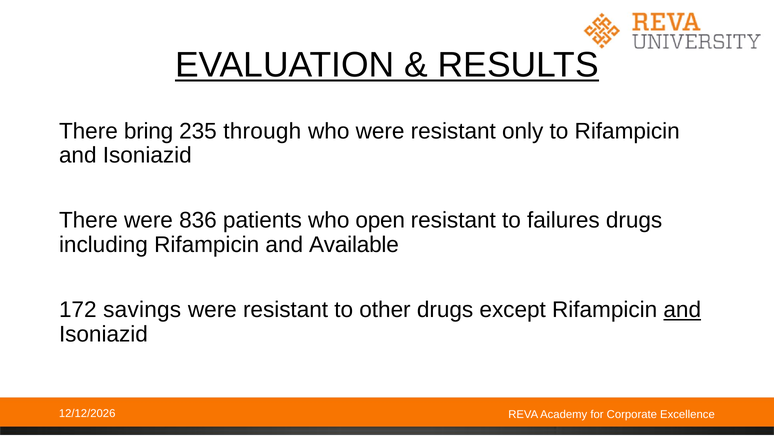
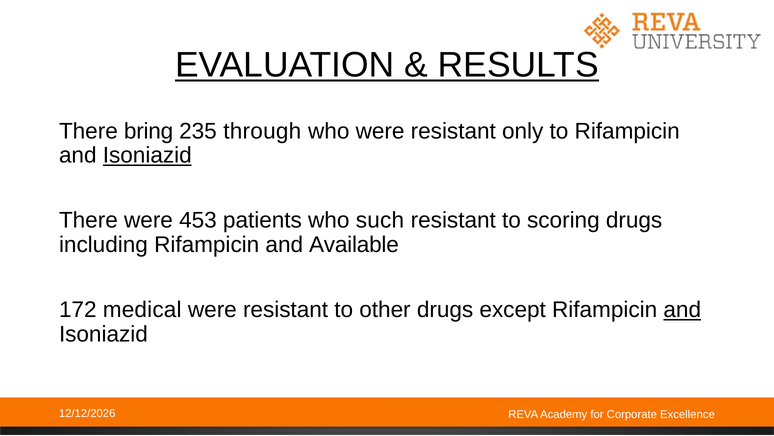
Isoniazid underline: none -> present (147, 155)
836: 836 -> 453 (198, 220)
open: open -> such (380, 220)
failures: failures -> scoring (563, 220)
savings: savings -> medical (142, 309)
